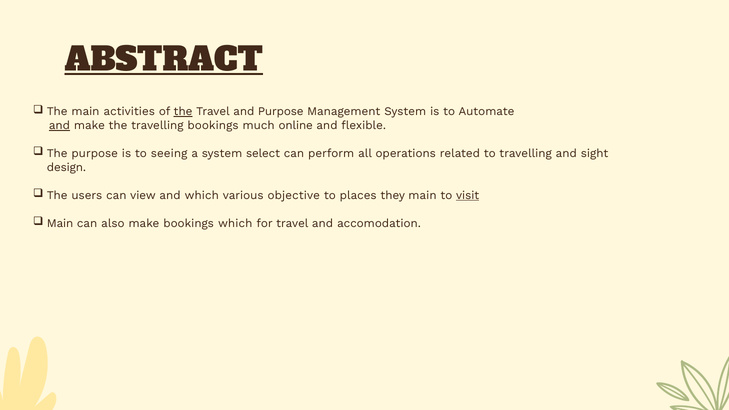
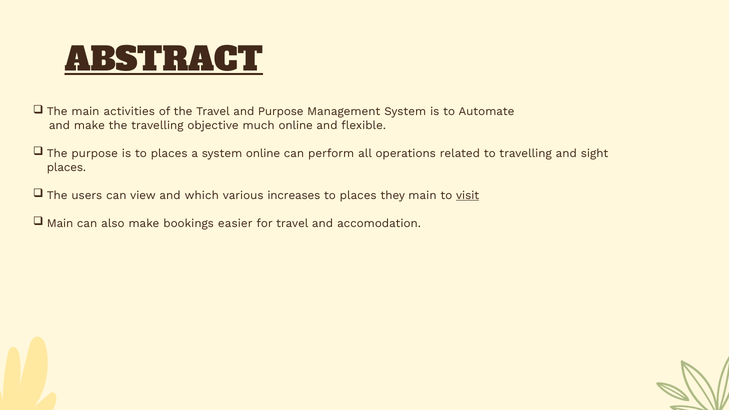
the underline: present -> none (183, 112)
and underline: present -> none (59, 126)
travelling bookings: bookings -> objective (213, 126)
is to seeing: seeing -> places (169, 153)
system select: select -> online (263, 153)
design: design -> places (66, 167)
objective: objective -> increases (294, 195)
bookings which: which -> easier (235, 223)
